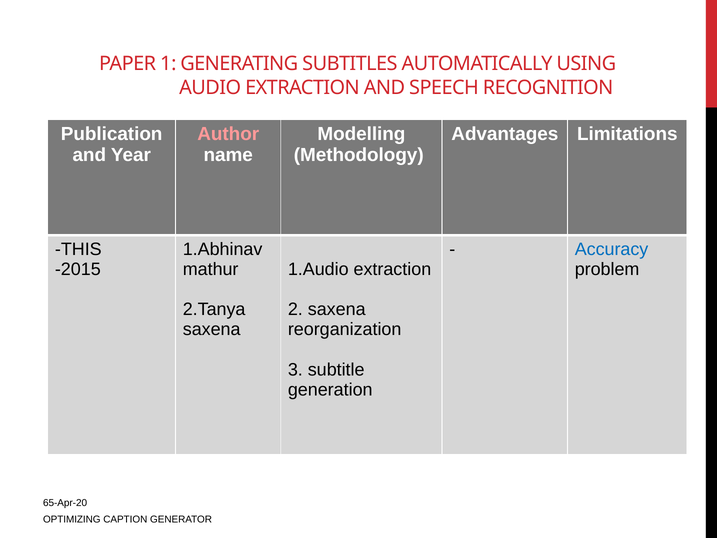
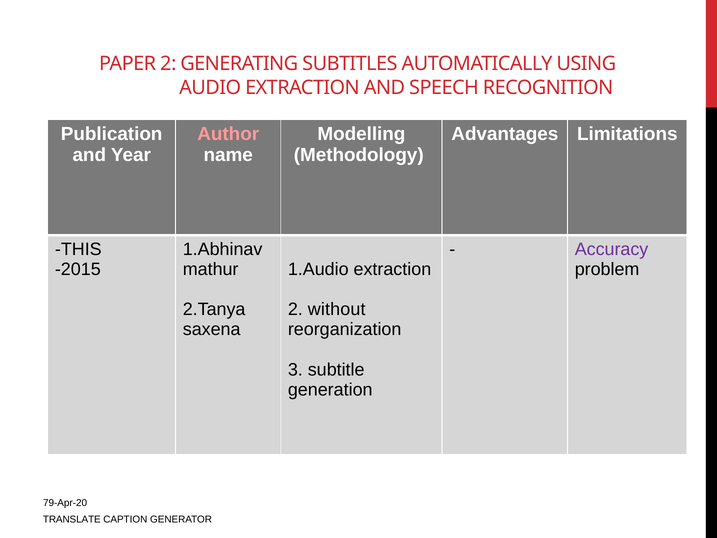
PAPER 1: 1 -> 2 (168, 63)
Accuracy colour: blue -> purple (612, 249)
2 saxena: saxena -> without (337, 309)
65-Apr-20: 65-Apr-20 -> 79-Apr-20 (65, 503)
OPTIMIZING: OPTIMIZING -> TRANSLATE (72, 519)
